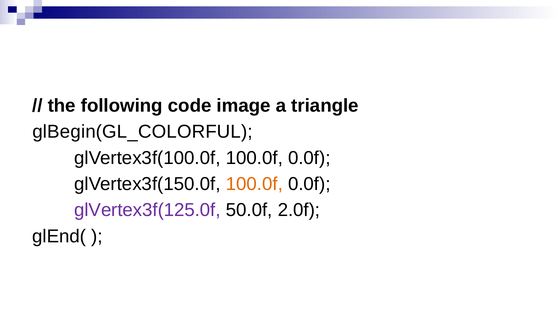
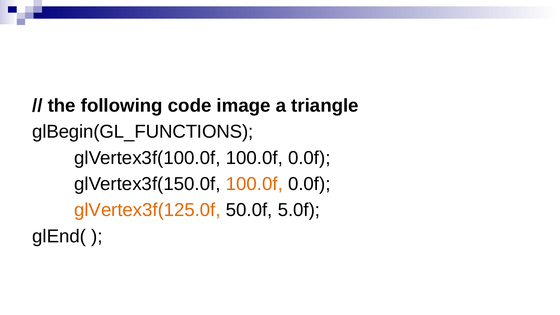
glBegin(GL_COLORFUL: glBegin(GL_COLORFUL -> glBegin(GL_FUNCTIONS (143, 132)
glVertex3f(125.0f colour: purple -> orange (147, 210)
2.0f: 2.0f -> 5.0f (299, 210)
